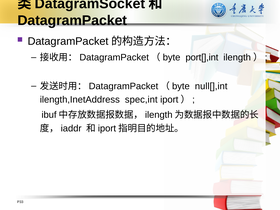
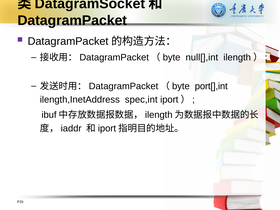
port[],int: port[],int -> null[],int (202, 57)
null[],int: null[],int -> port[],int (211, 86)
